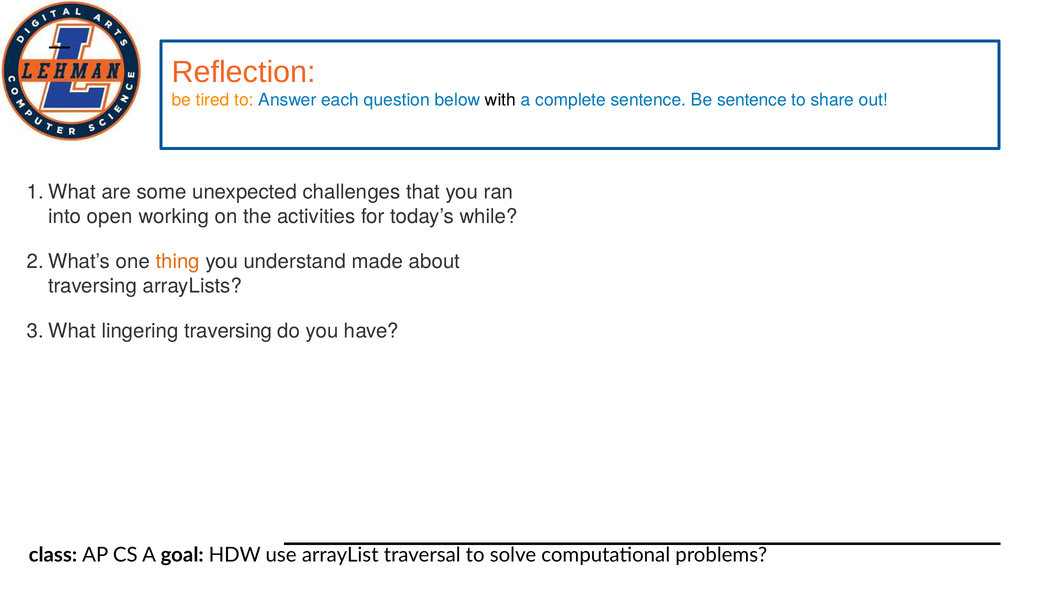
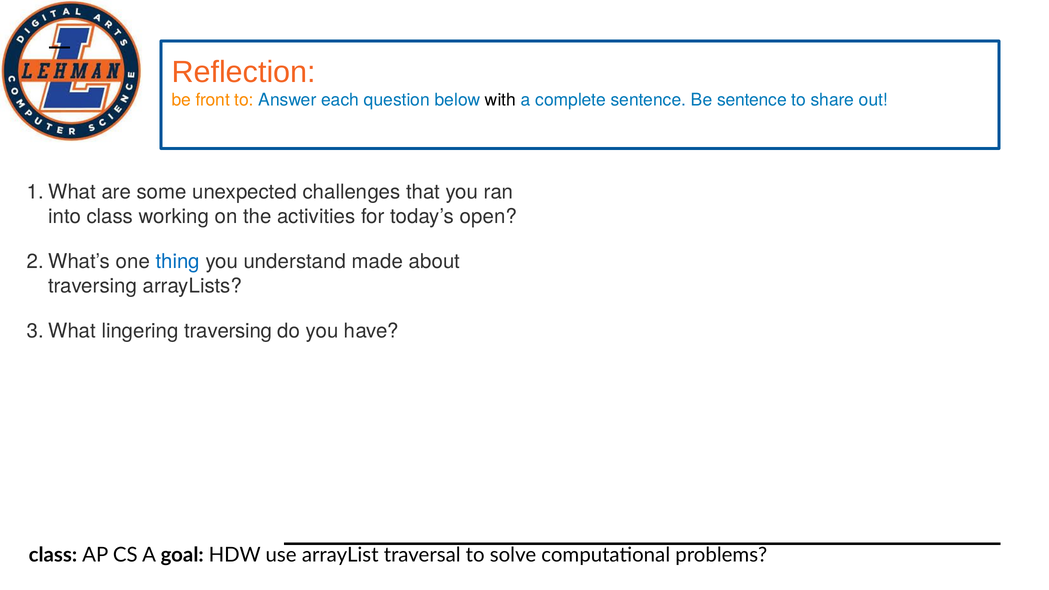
tired: tired -> front (213, 100)
into open: open -> class (110, 217)
while: while -> open (488, 217)
thing colour: orange -> blue (178, 262)
